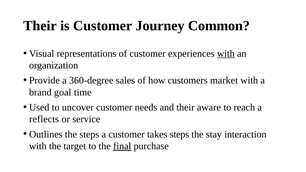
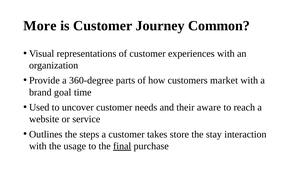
Their: Their -> More (40, 26)
with underline: present -> none (226, 54)
sales: sales -> parts (125, 81)
reflects: reflects -> website (44, 119)
takes steps: steps -> store (179, 134)
target: target -> usage (75, 146)
